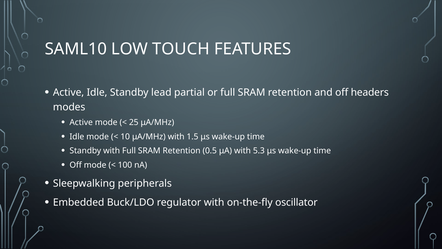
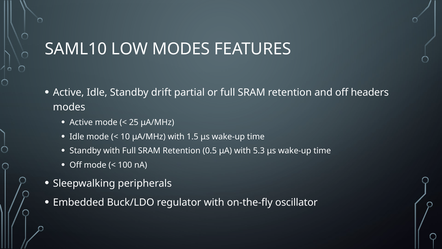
LOW TOUCH: TOUCH -> MODES (181, 49)
lead: lead -> drift (161, 92)
